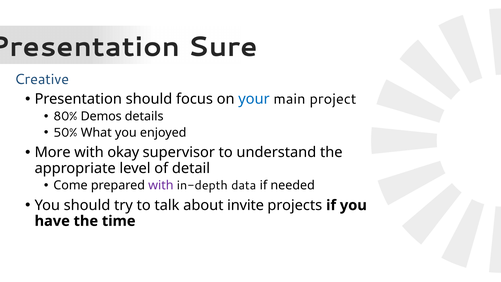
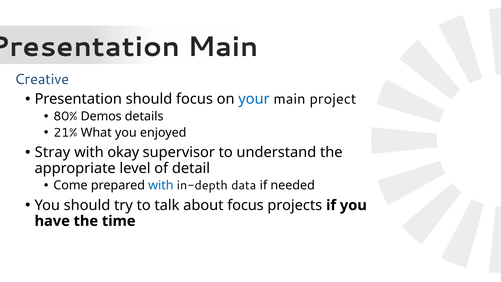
Sure: Sure -> Main (223, 47)
50%: 50% -> 21% (65, 132)
More: More -> Stray (52, 152)
with colour: purple -> blue (161, 185)
about invite: invite -> focus (246, 205)
